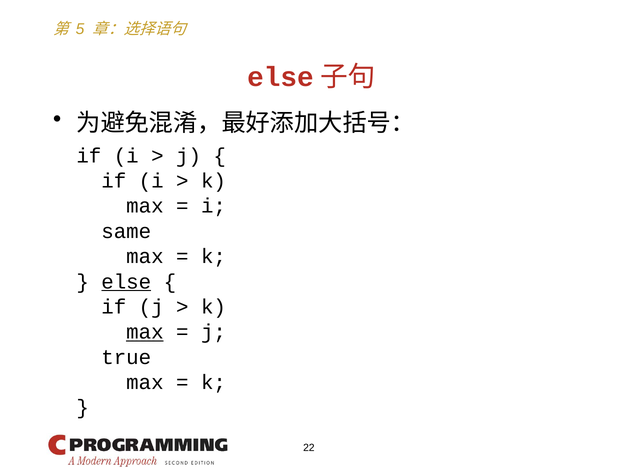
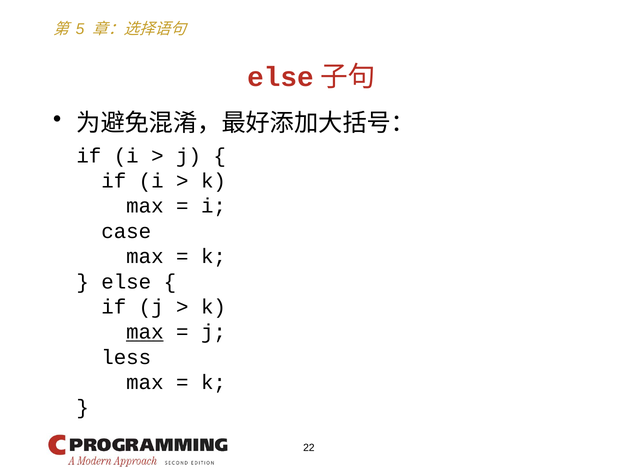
same: same -> case (126, 231)
else underline: present -> none (126, 281)
true: true -> less (126, 357)
